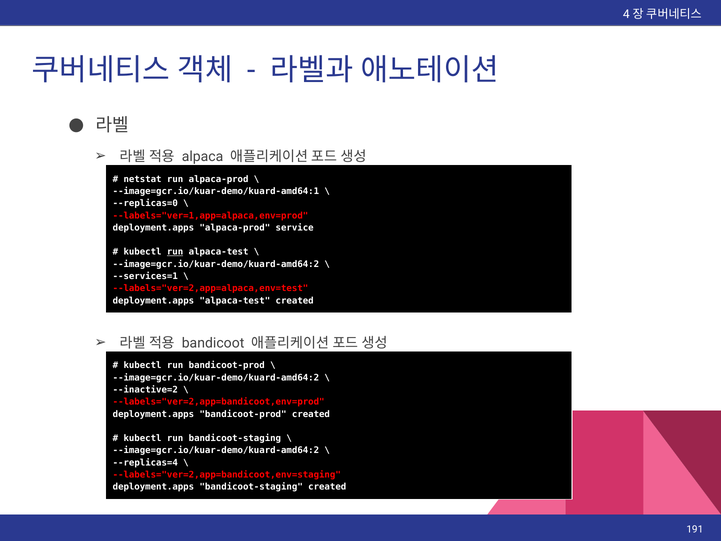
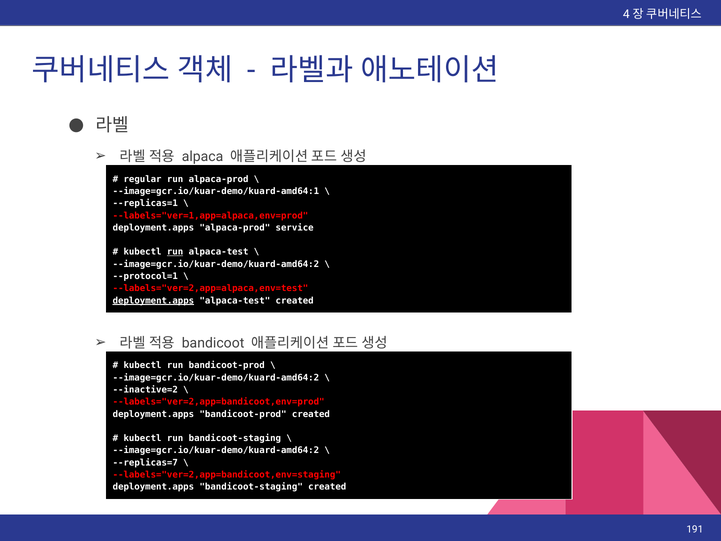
netstat: netstat -> regular (143, 179)
--replicas=0: --replicas=0 -> --replicas=1 (145, 203)
--services=1: --services=1 -> --protocol=1 (145, 276)
deployment.apps underline: none -> present (153, 300)
--replicas=4: --replicas=4 -> --replicas=7 (145, 462)
